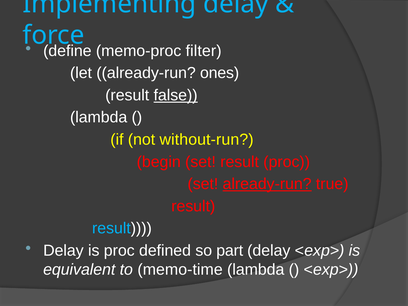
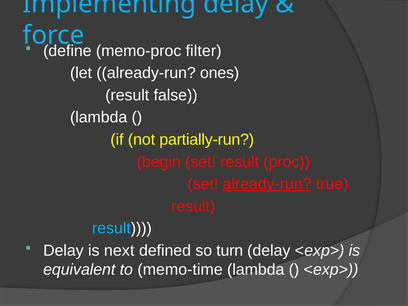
false underline: present -> none (176, 95)
without-run: without-run -> partially-run (207, 140)
is proc: proc -> next (119, 251)
part: part -> turn (230, 251)
